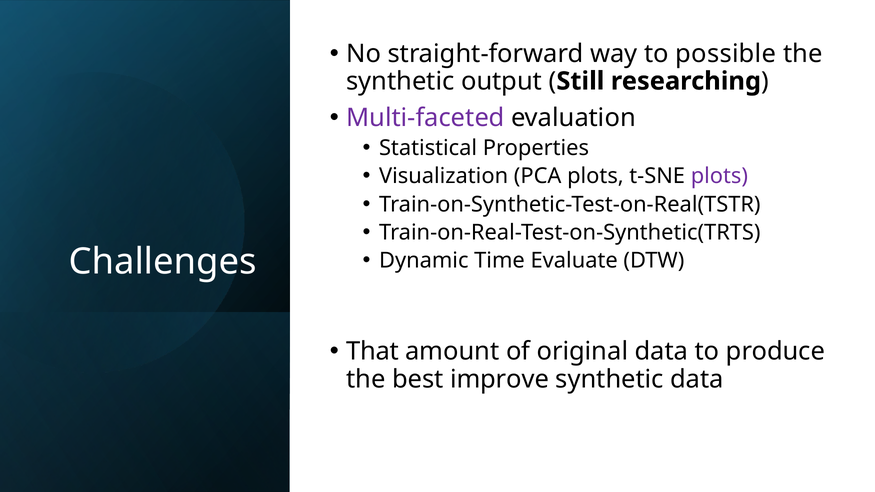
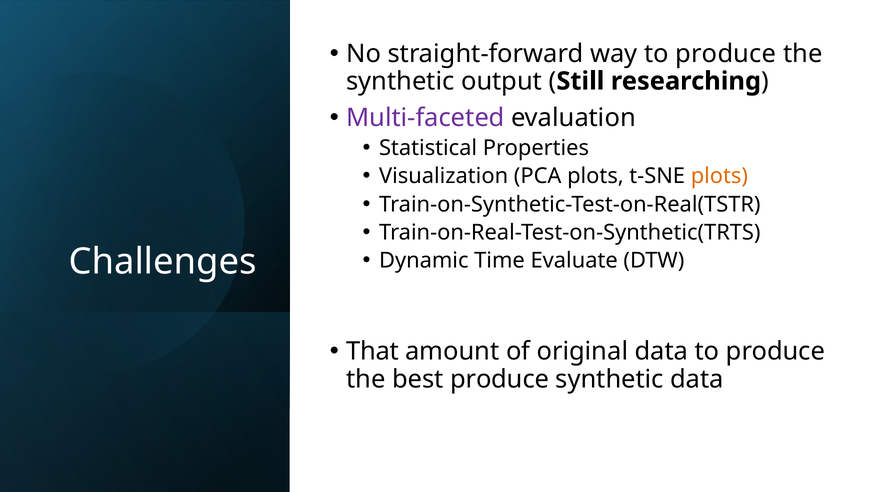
way to possible: possible -> produce (726, 54)
plots colour: purple -> orange (719, 176)
best improve: improve -> produce (500, 379)
